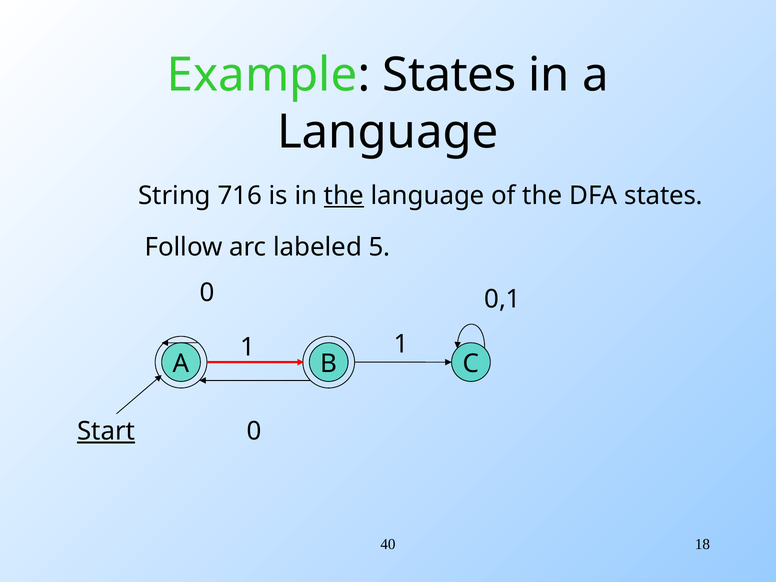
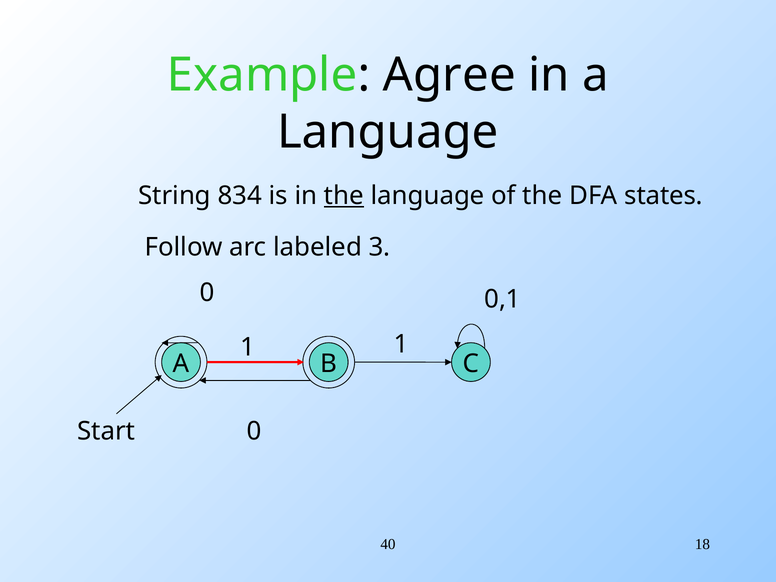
Example States: States -> Agree (449, 75)
716: 716 -> 834 (240, 196)
5: 5 -> 3 (380, 247)
Start underline: present -> none (106, 431)
